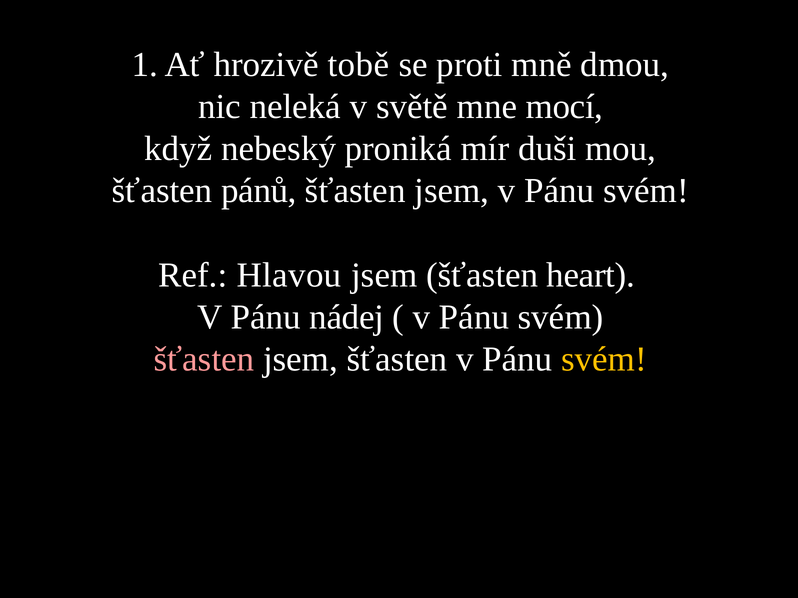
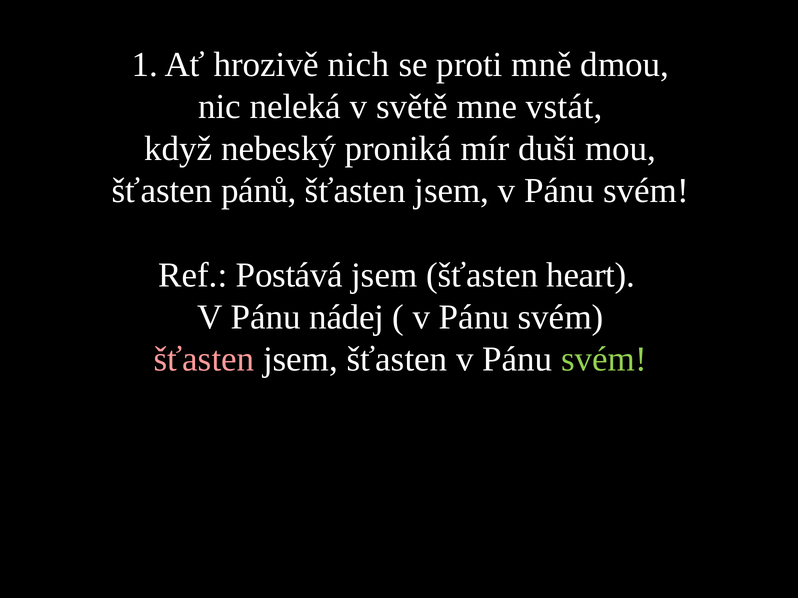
tobě: tobě -> nich (358, 65)
mocí: mocí -> vstát (564, 107)
Hlavou: Hlavou -> Postává (289, 275)
svém colour: yellow -> light green (604, 359)
